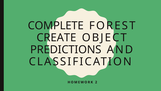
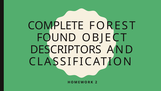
CREATE: CREATE -> FOUND (56, 37)
PREDICTIONS: PREDICTIONS -> DESCRIPTORS (66, 49)
